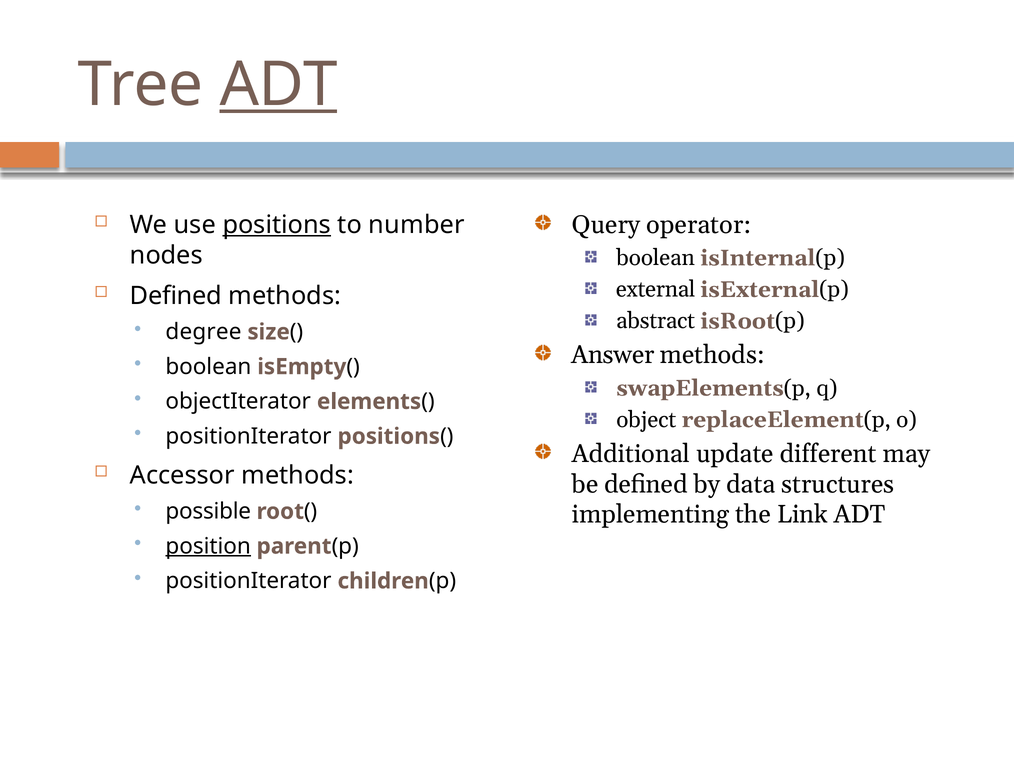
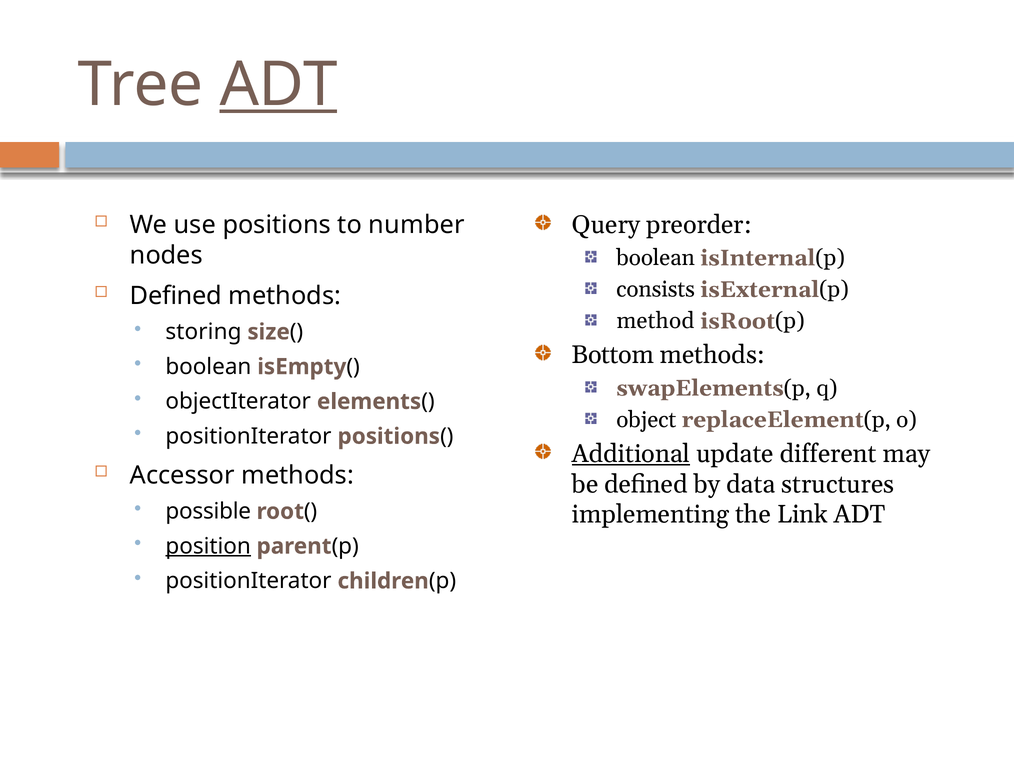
positions underline: present -> none (277, 225)
operator: operator -> preorder (699, 225)
external: external -> consists (656, 289)
abstract: abstract -> method (655, 321)
degree: degree -> storing (204, 332)
Answer: Answer -> Bottom (613, 355)
Additional underline: none -> present (631, 453)
